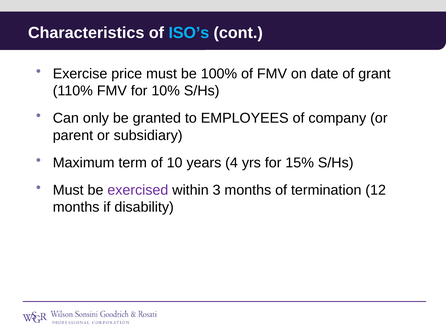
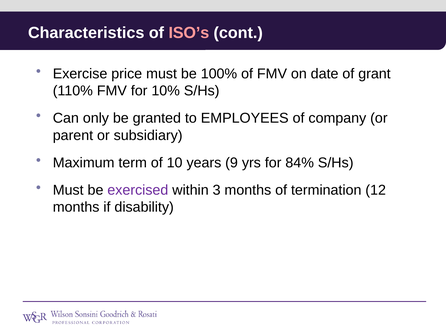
ISO’s colour: light blue -> pink (189, 33)
4: 4 -> 9 (232, 163)
15%: 15% -> 84% (300, 163)
